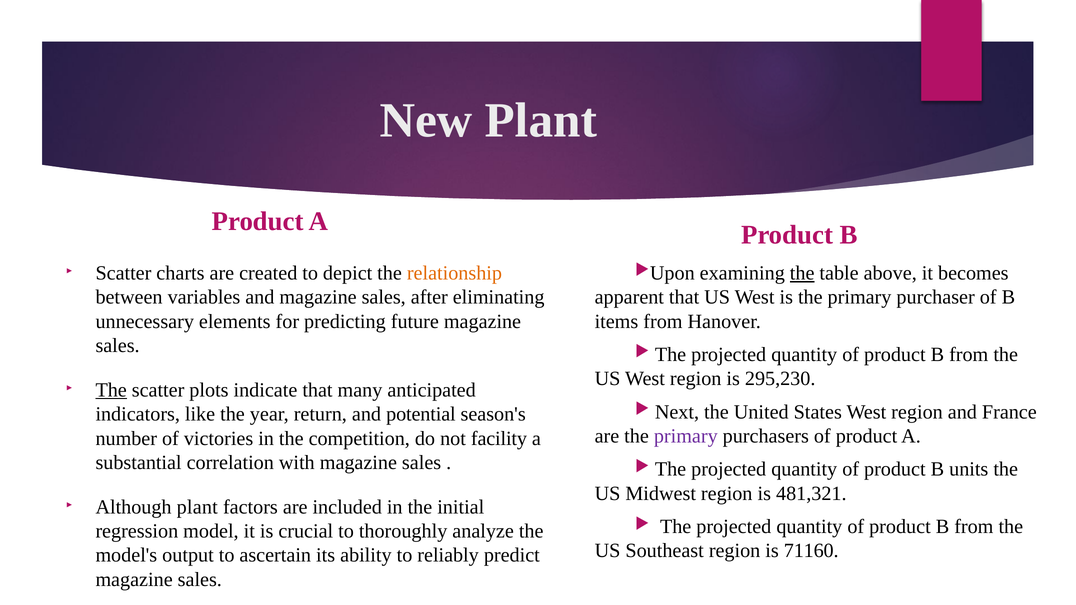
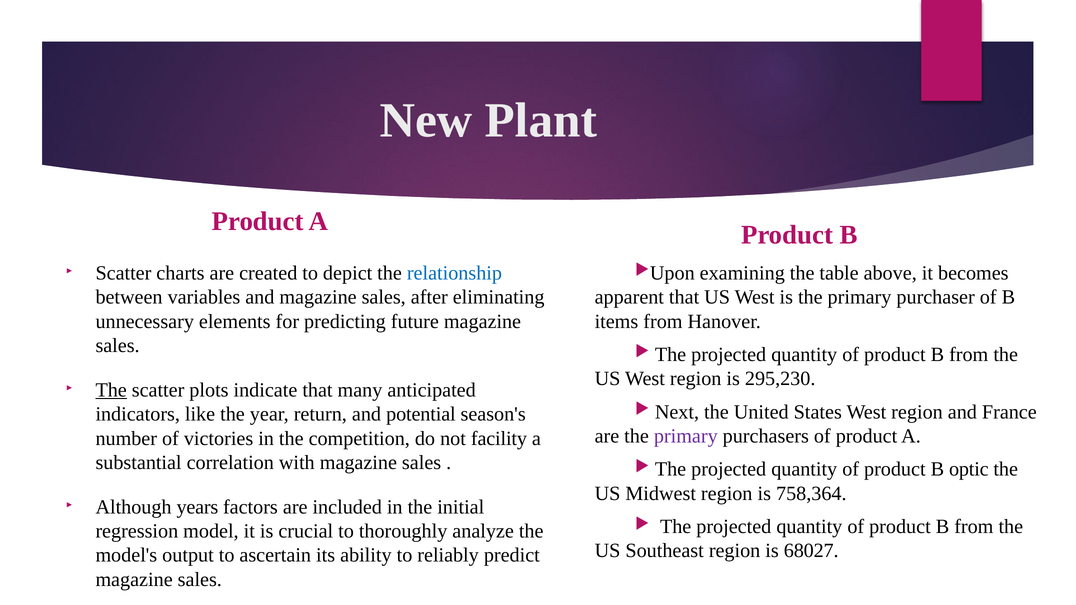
the underline: present -> none (802, 273)
relationship colour: orange -> blue (454, 273)
units: units -> optic (969, 469)
481,321: 481,321 -> 758,364 (811, 494)
Although plant: plant -> years (197, 507)
71160: 71160 -> 68027 (811, 551)
